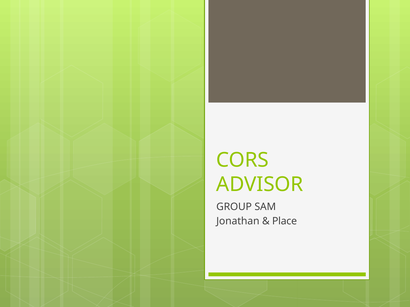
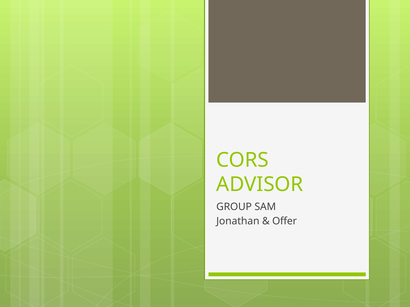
Place: Place -> Offer (285, 222)
